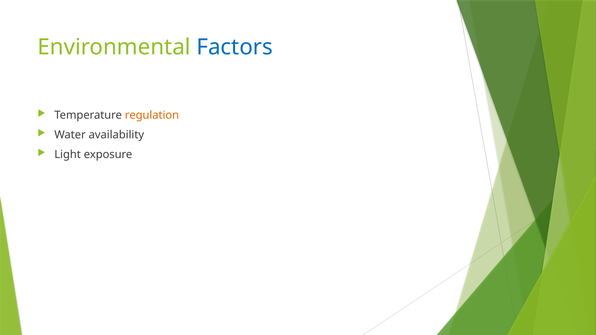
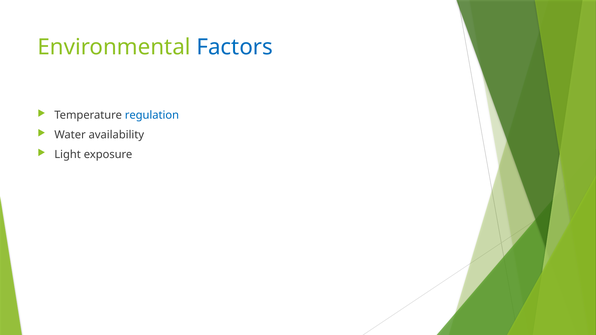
regulation colour: orange -> blue (152, 115)
